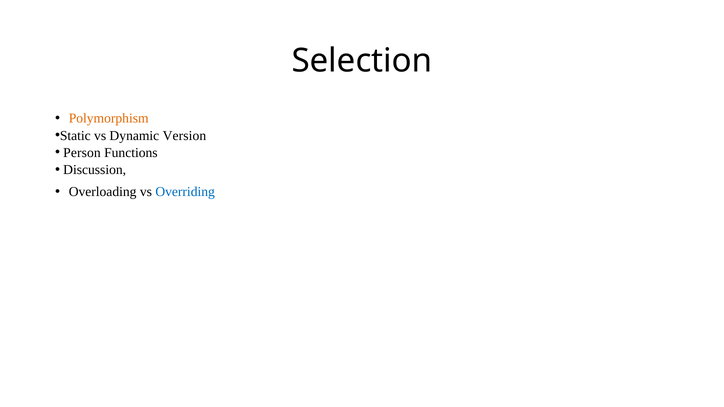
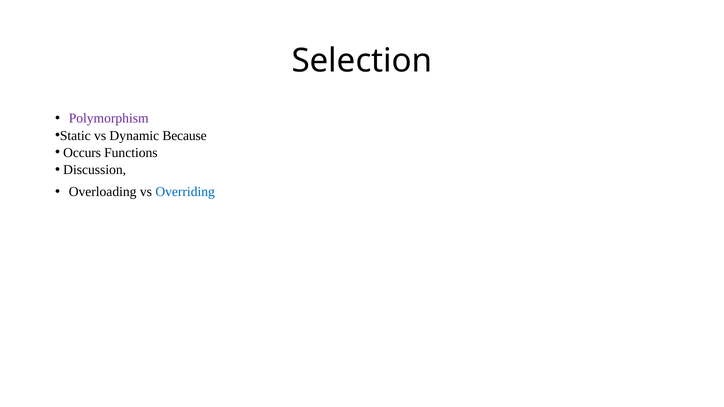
Polymorphism colour: orange -> purple (109, 118)
Version: Version -> Because (185, 136)
Person: Person -> Occurs (82, 153)
